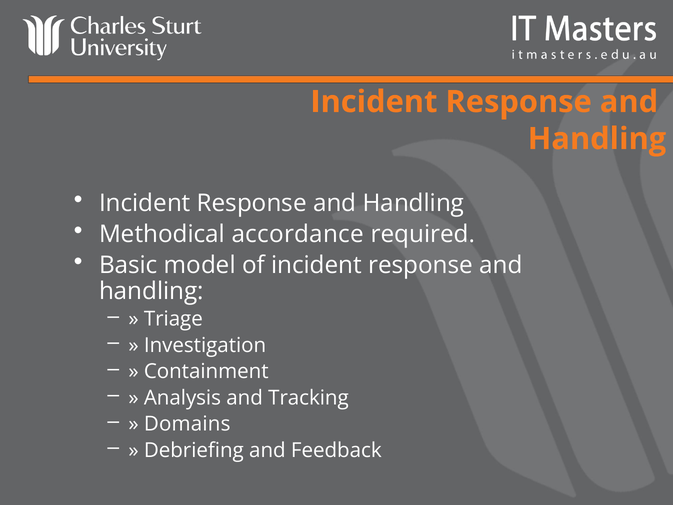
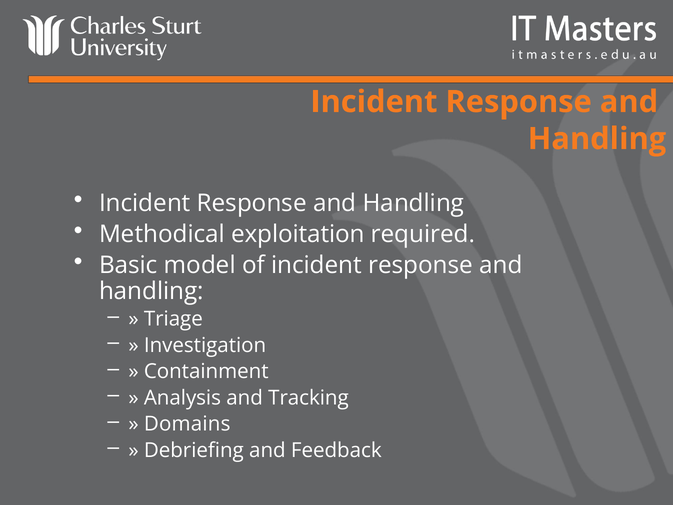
accordance: accordance -> exploitation (298, 234)
